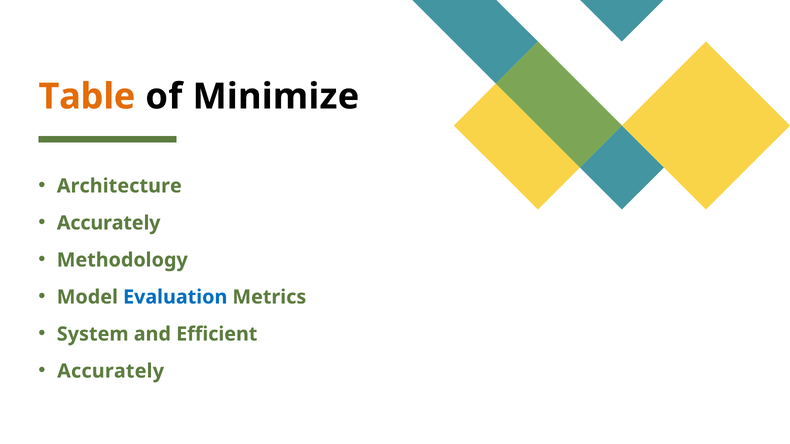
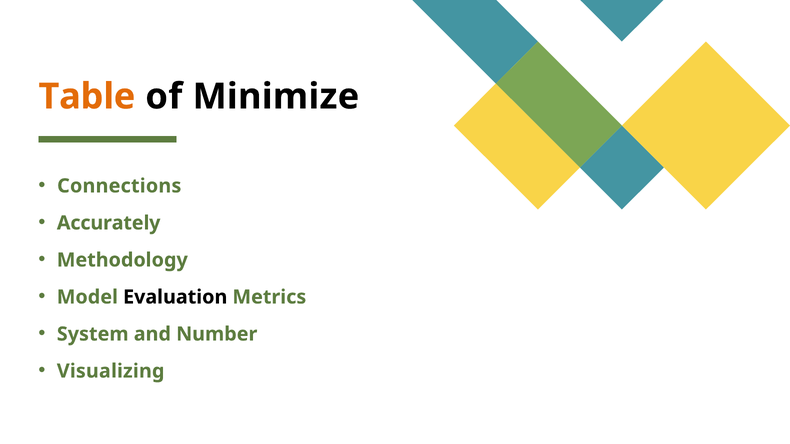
Architecture: Architecture -> Connections (119, 186)
Evaluation colour: blue -> black (175, 297)
Efficient: Efficient -> Number (217, 334)
Accurately: Accurately -> Visualizing (111, 371)
